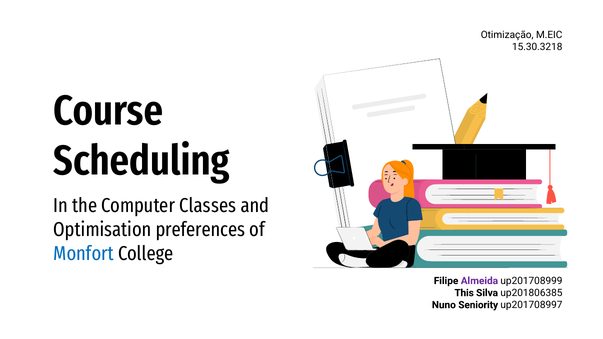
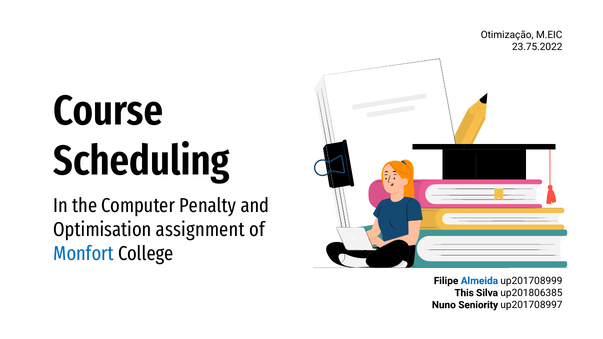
15.30.3218: 15.30.3218 -> 23.75.2022 (537, 47)
Classes: Classes -> Penalty (208, 206)
preferences: preferences -> assignment (200, 230)
Almeida colour: purple -> blue (479, 281)
